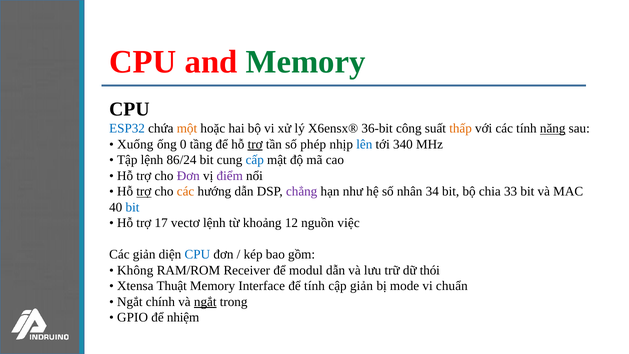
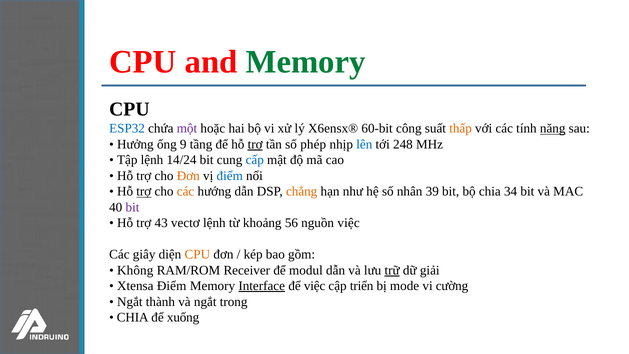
một colour: orange -> purple (187, 129)
36-bit: 36-bit -> 60-bit (377, 129)
Xuống: Xuống -> Hưởng (135, 144)
0: 0 -> 9 (183, 144)
340: 340 -> 248 (403, 144)
86/24: 86/24 -> 14/24 (181, 160)
Đơn colour: purple -> orange (188, 176)
điểm colour: purple -> blue (230, 176)
chẳng colour: purple -> orange (302, 191)
34: 34 -> 39 (432, 191)
33: 33 -> 34 (511, 191)
bit colour: blue -> purple (133, 207)
17: 17 -> 43 (161, 223)
12: 12 -> 56 (291, 223)
Các giản: giản -> giây (144, 254)
CPU colour: blue -> orange (197, 254)
trữ underline: none -> present (392, 270)
thói: thói -> giải (430, 270)
Xtensa Thuật: Thuật -> Điểm (172, 286)
Interface underline: none -> present (262, 286)
để tính: tính -> việc (315, 286)
cập giản: giản -> triển (362, 286)
chuẩn: chuẩn -> cường (452, 286)
chính: chính -> thành (160, 302)
ngắt underline: present -> none (205, 302)
GPIO: GPIO -> CHIA (133, 317)
nhiệm: nhiệm -> xuống (183, 317)
